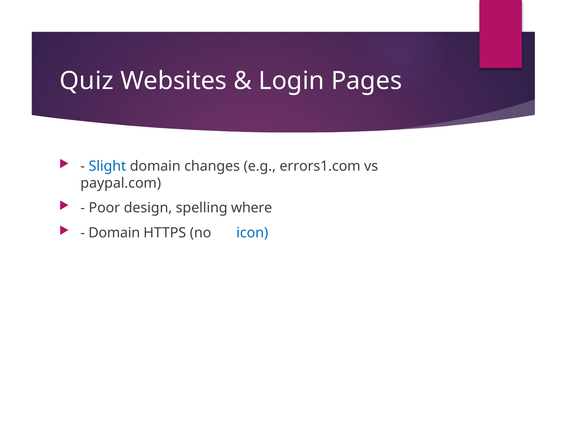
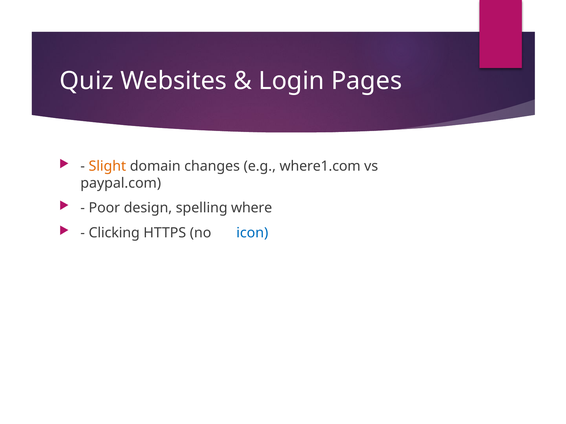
Slight colour: blue -> orange (107, 166)
errors1.com: errors1.com -> where1.com (320, 166)
Domain: Domain -> Clicking (114, 233)
